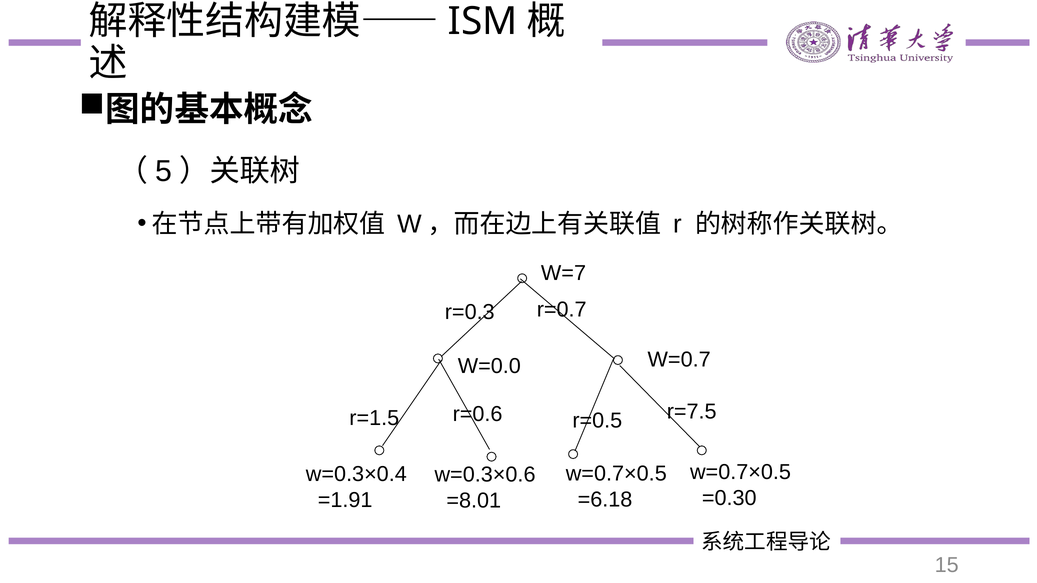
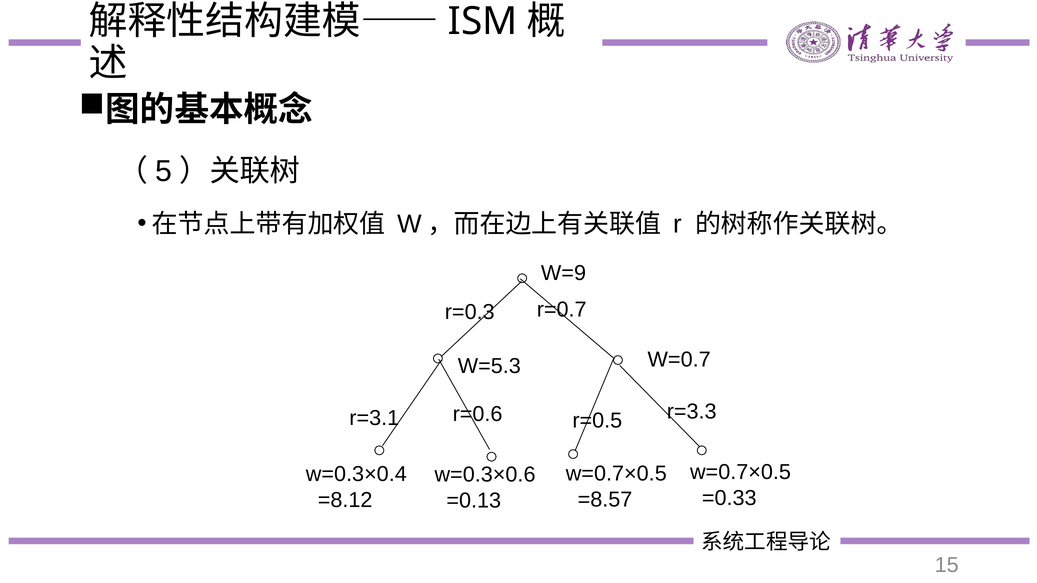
W=7: W=7 -> W=9 (563, 273)
W=0.0: W=0.0 -> W=5.3 (489, 366)
r=7.5: r=7.5 -> r=3.3 (692, 412)
r=1.5: r=1.5 -> r=3.1 (374, 418)
=0.30: =0.30 -> =0.33 (729, 498)
=6.18: =6.18 -> =8.57 (605, 500)
=1.91: =1.91 -> =8.12 (345, 500)
=8.01: =8.01 -> =0.13 (474, 501)
